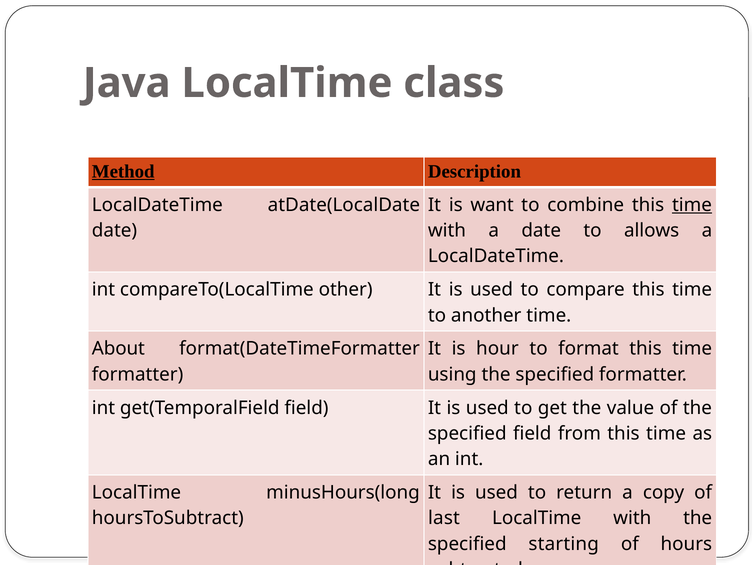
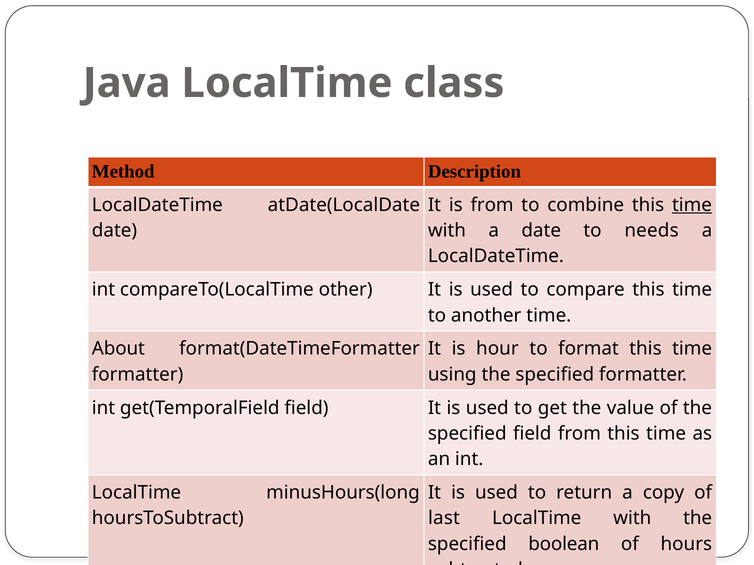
Method underline: present -> none (123, 172)
is want: want -> from (492, 205)
allows: allows -> needs (652, 231)
starting: starting -> boolean (564, 544)
